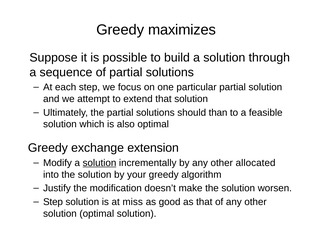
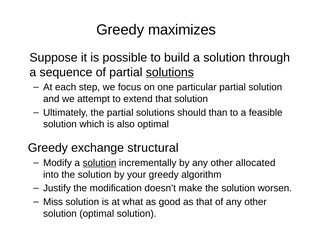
solutions underline: none -> present (170, 72)
extension: extension -> structural (153, 148)
Step: Step -> Miss (53, 202)
miss: miss -> what (133, 202)
